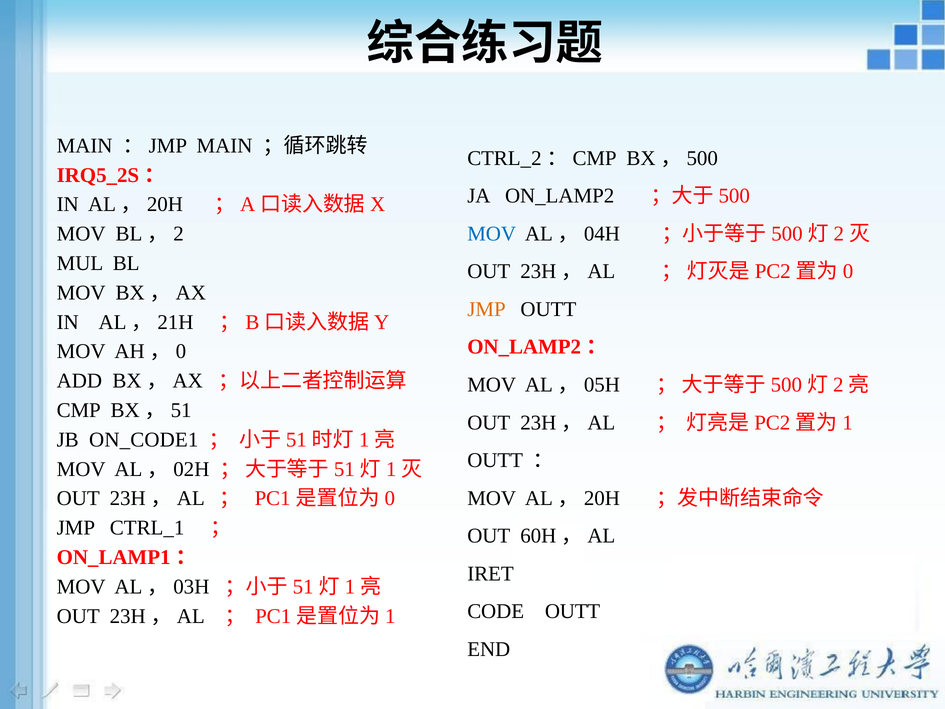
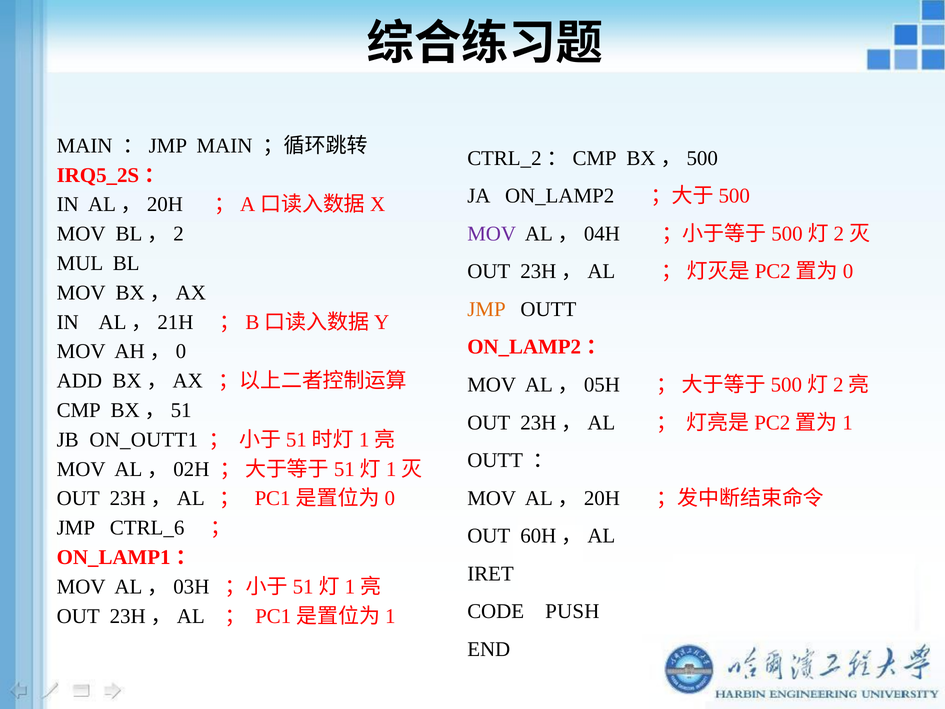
MOV colour: blue -> purple (492, 234)
ON_CODE1: ON_CODE1 -> ON_OUTT1 (144, 440)
CTRL_1: CTRL_1 -> CTRL_6 (147, 528)
CODE OUTT: OUTT -> PUSH (572, 611)
